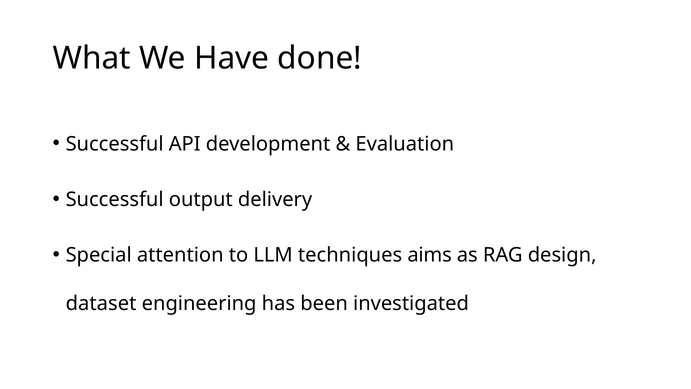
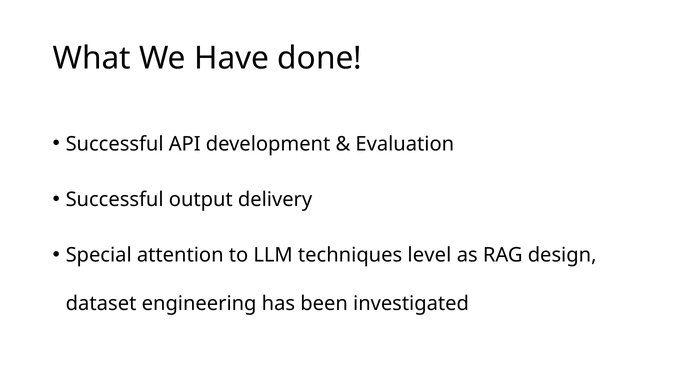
aims: aims -> level (429, 255)
